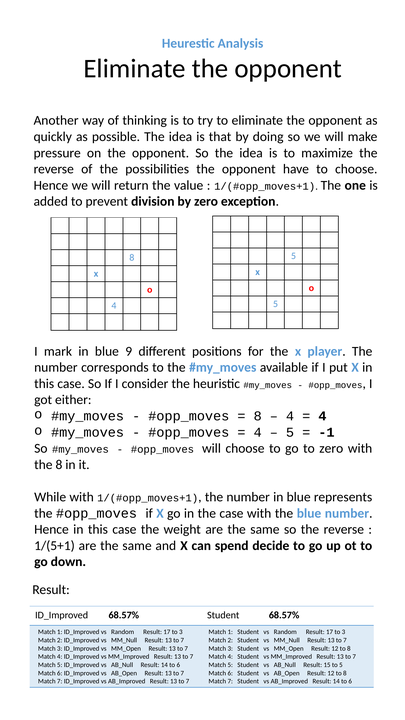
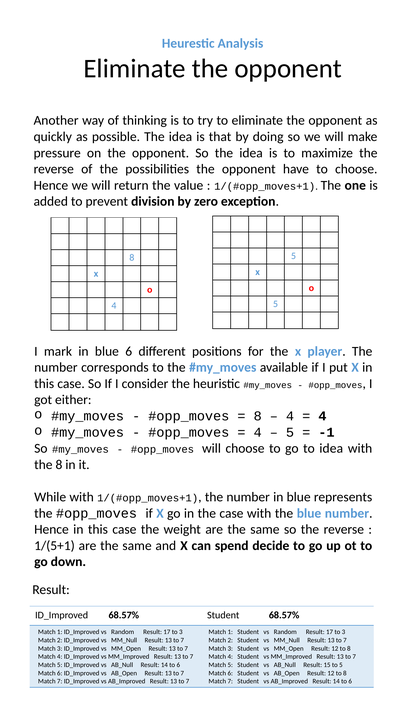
blue 9: 9 -> 6 (129, 351)
to zero: zero -> idea (331, 448)
